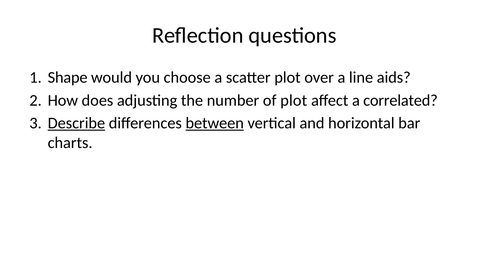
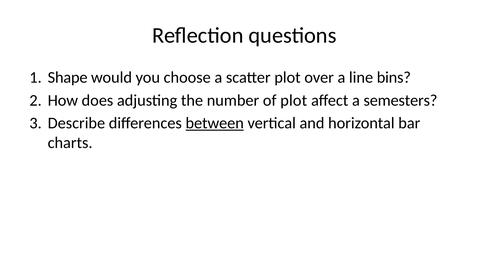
aids: aids -> bins (394, 78)
correlated: correlated -> semesters (400, 100)
Describe underline: present -> none (76, 123)
